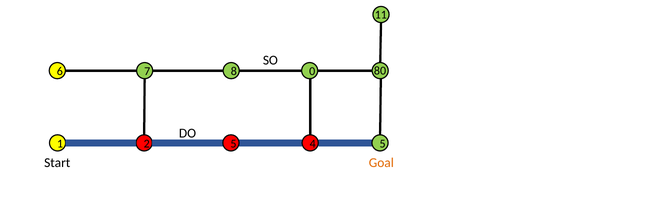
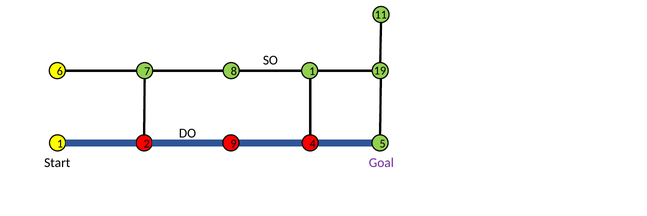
8 0: 0 -> 1 (312, 71)
80: 80 -> 19 (380, 71)
5: 5 -> 9 (234, 143)
Goal colour: orange -> purple (381, 162)
